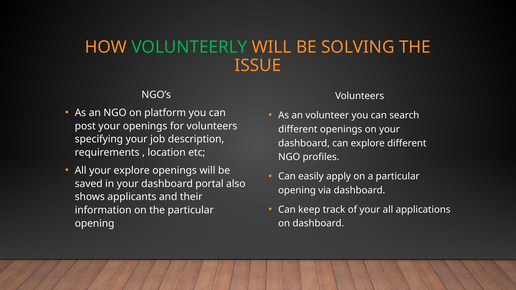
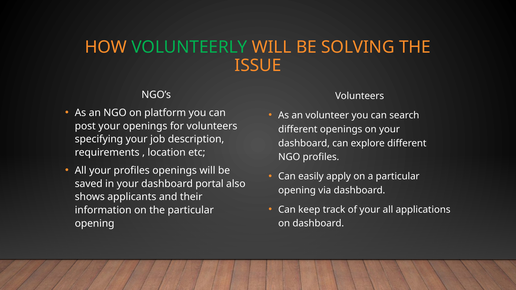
your explore: explore -> profiles (132, 171)
